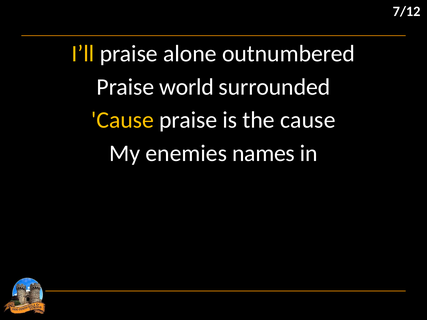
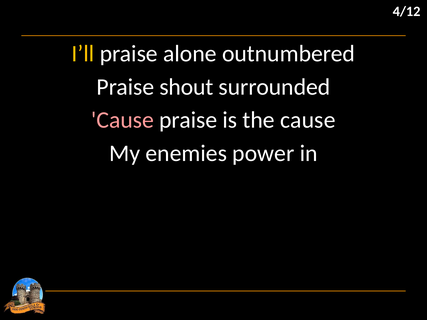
7/12: 7/12 -> 4/12 (407, 12)
world: world -> shout (186, 87)
Cause colour: yellow -> pink (123, 120)
names: names -> power (263, 153)
